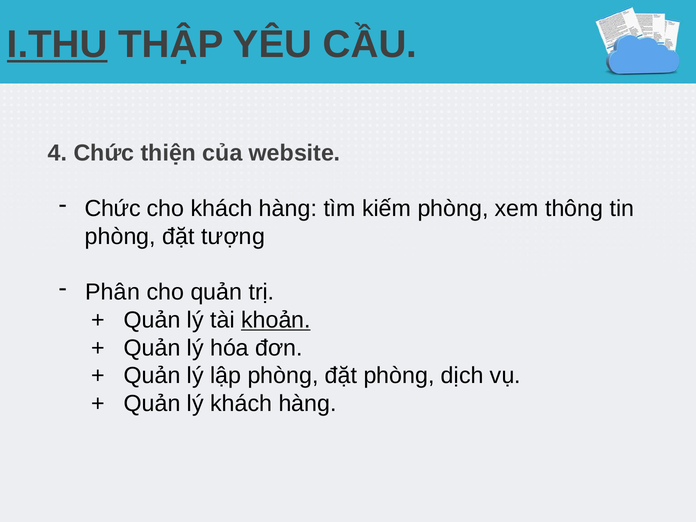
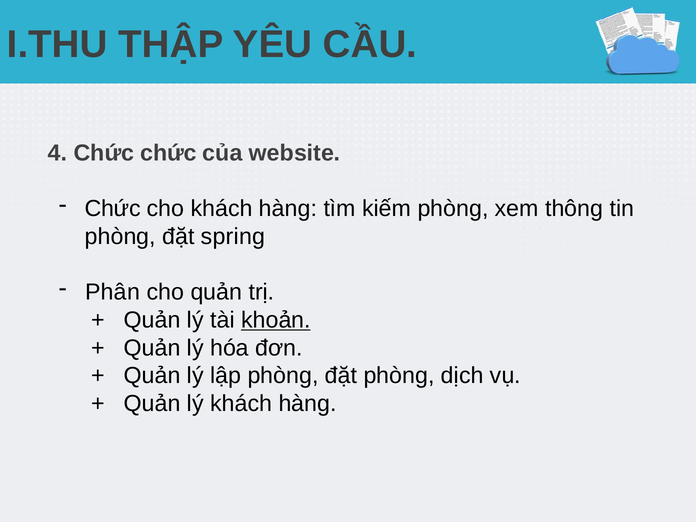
I.THU underline: present -> none (57, 45)
Chức thiện: thiện -> chức (168, 153)
tượng: tượng -> spring (233, 237)
